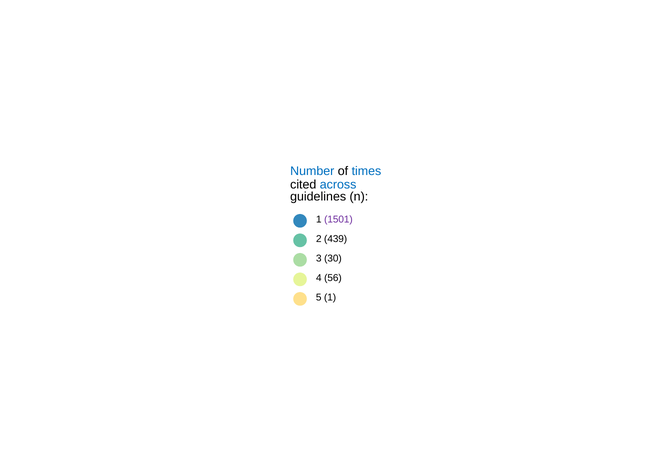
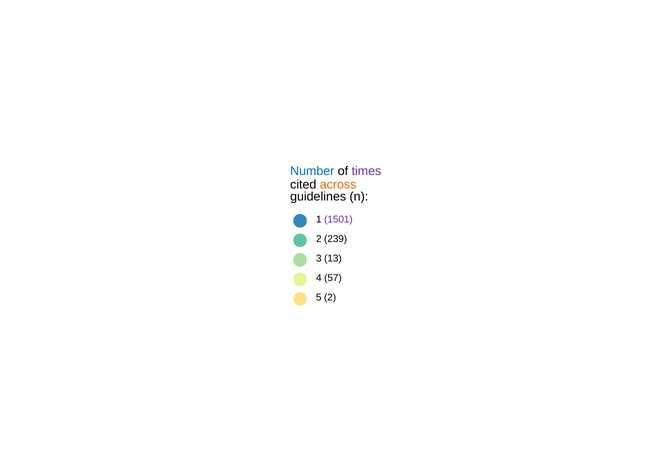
times colour: blue -> purple (366, 171)
across colour: blue -> orange (338, 185)
439: 439 -> 239 (336, 239)
30: 30 -> 13 (333, 258)
56: 56 -> 57 (333, 278)
5 1: 1 -> 2 (330, 297)
